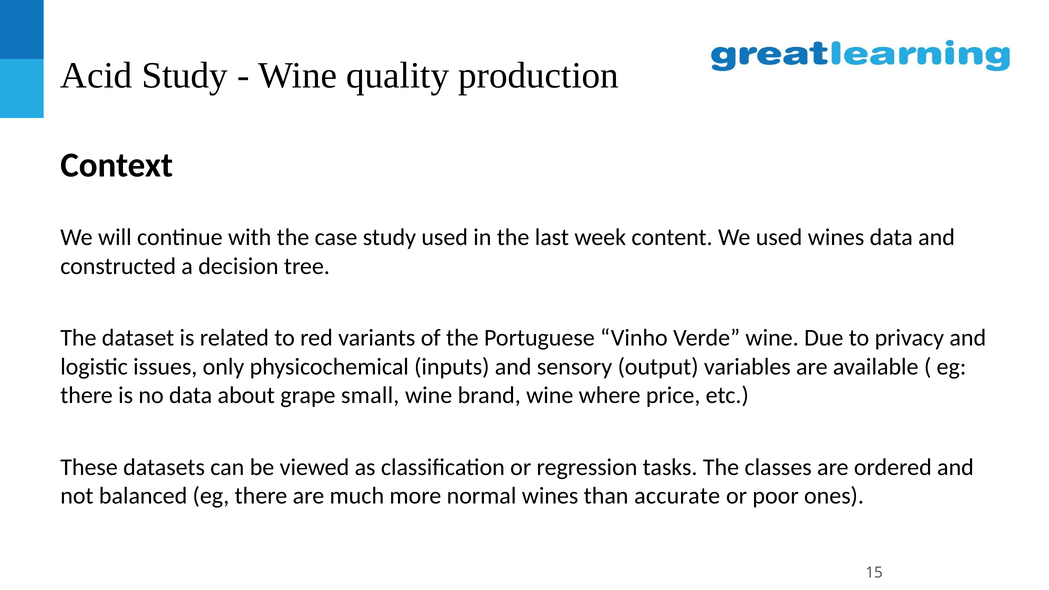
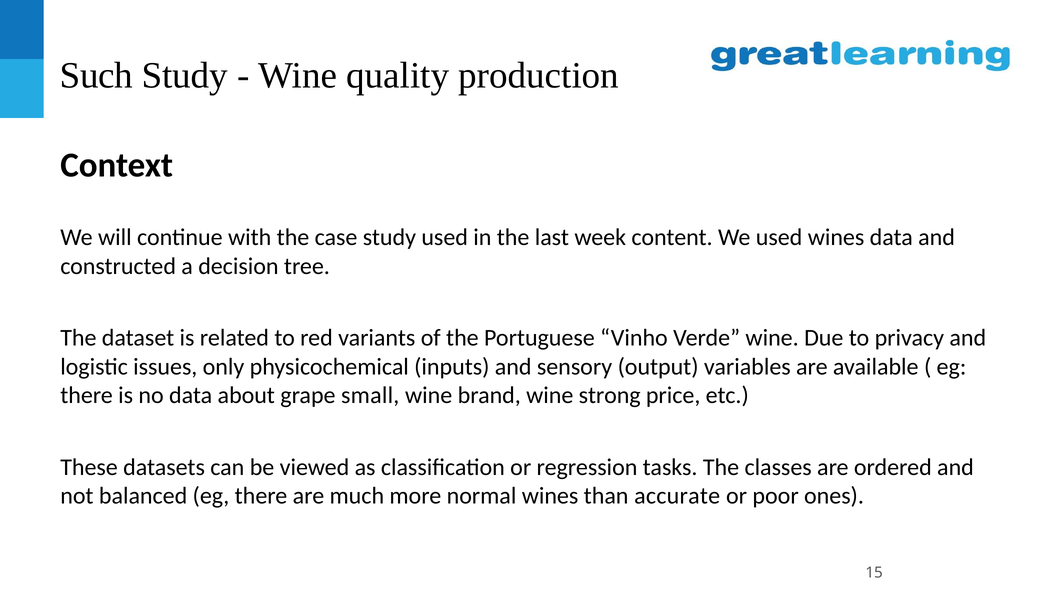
Acid: Acid -> Such (96, 75)
where: where -> strong (610, 395)
